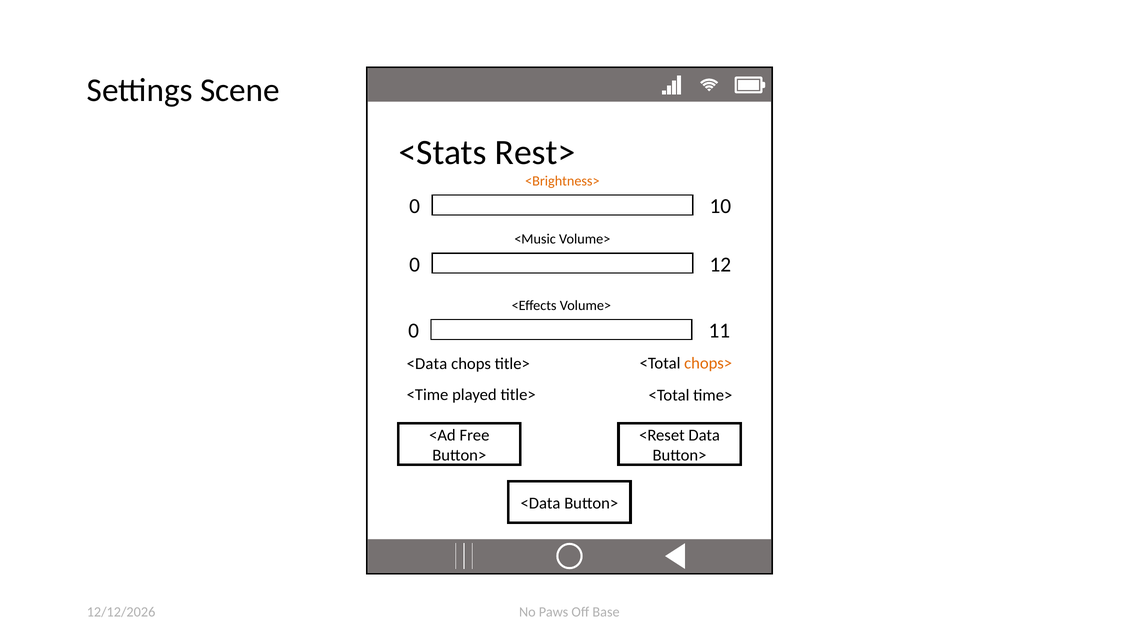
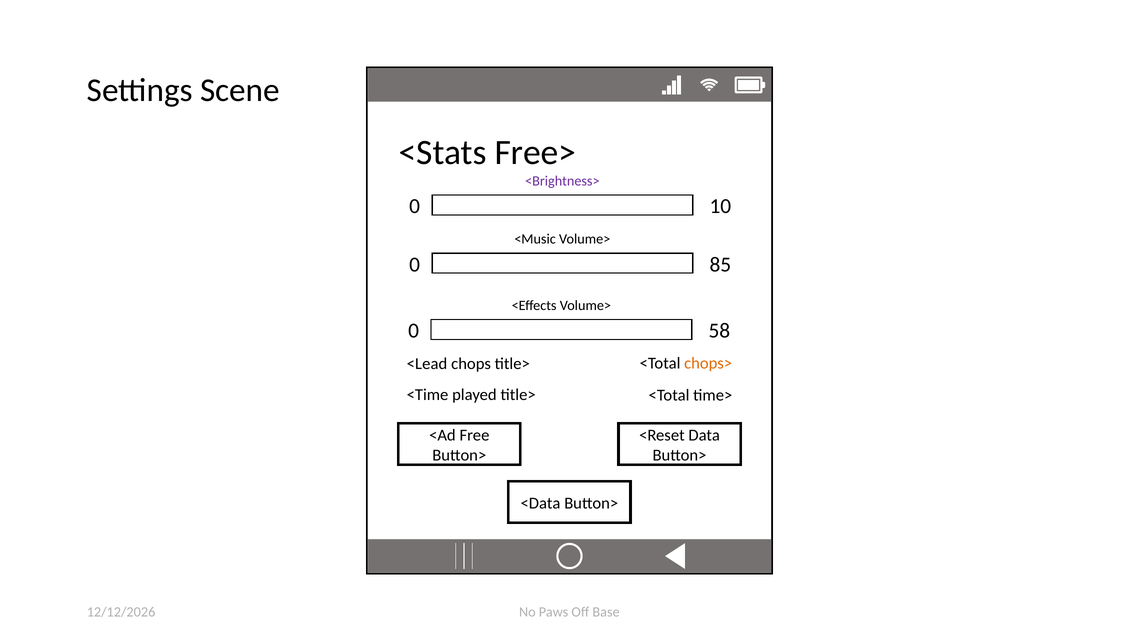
Rest>: Rest> -> Free> (535, 153)
<Brightness> colour: orange -> purple (562, 181)
12: 12 -> 85 (720, 264)
11: 11 -> 58 (719, 331)
<Data: <Data -> <Lead (427, 364)
